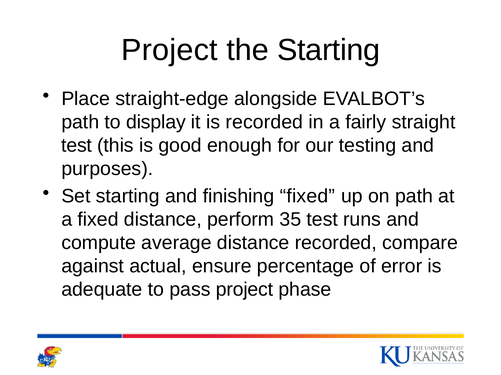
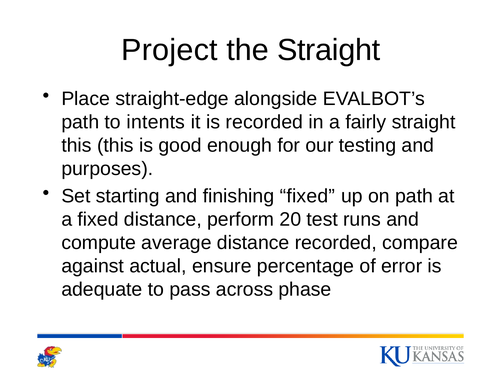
the Starting: Starting -> Straight (329, 50)
display: display -> intents (156, 122)
test: test -> this (77, 146)
35: 35 -> 20 (290, 220)
pass project: project -> across (245, 290)
